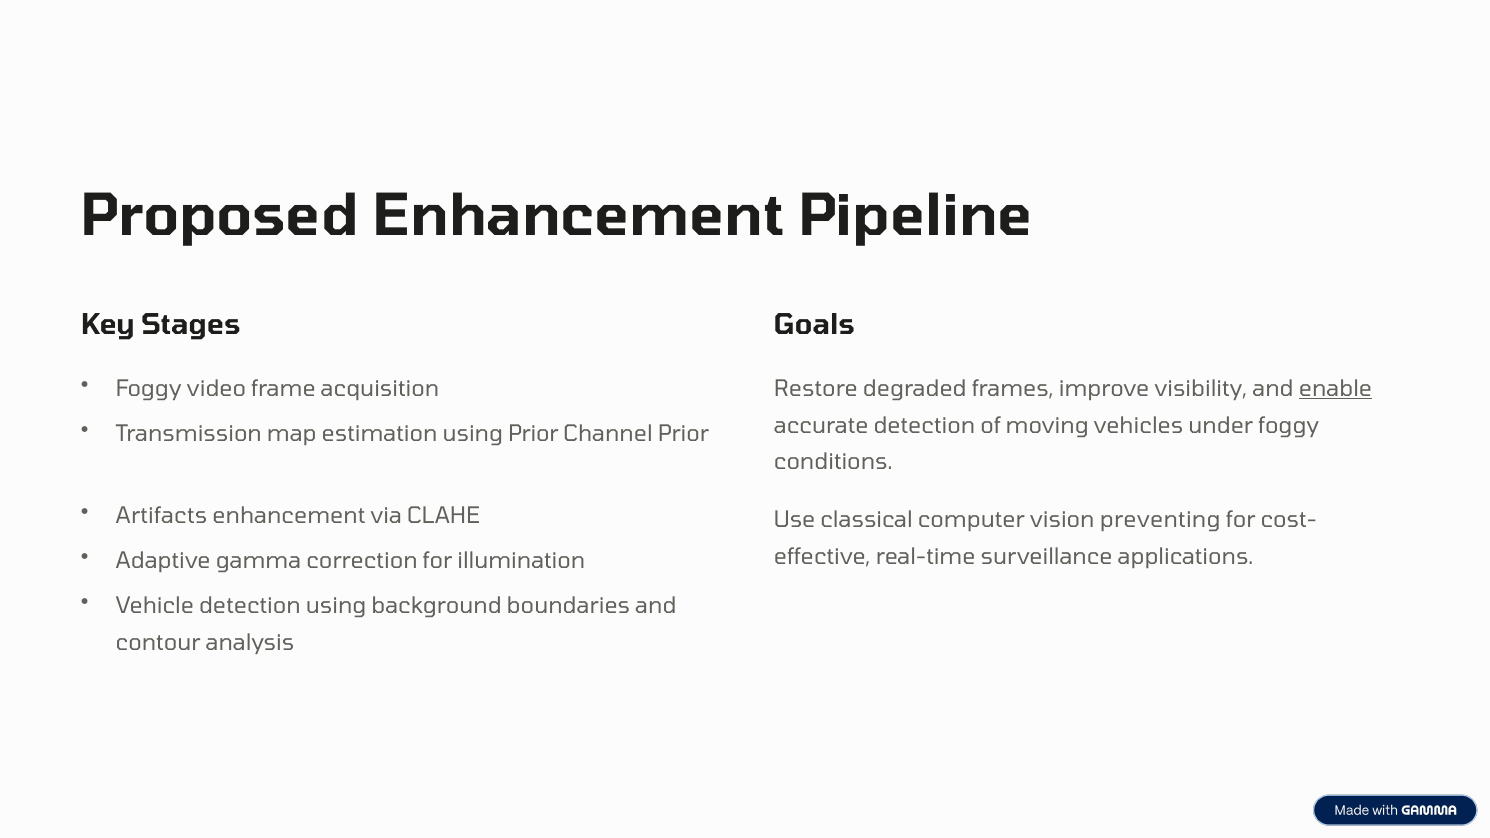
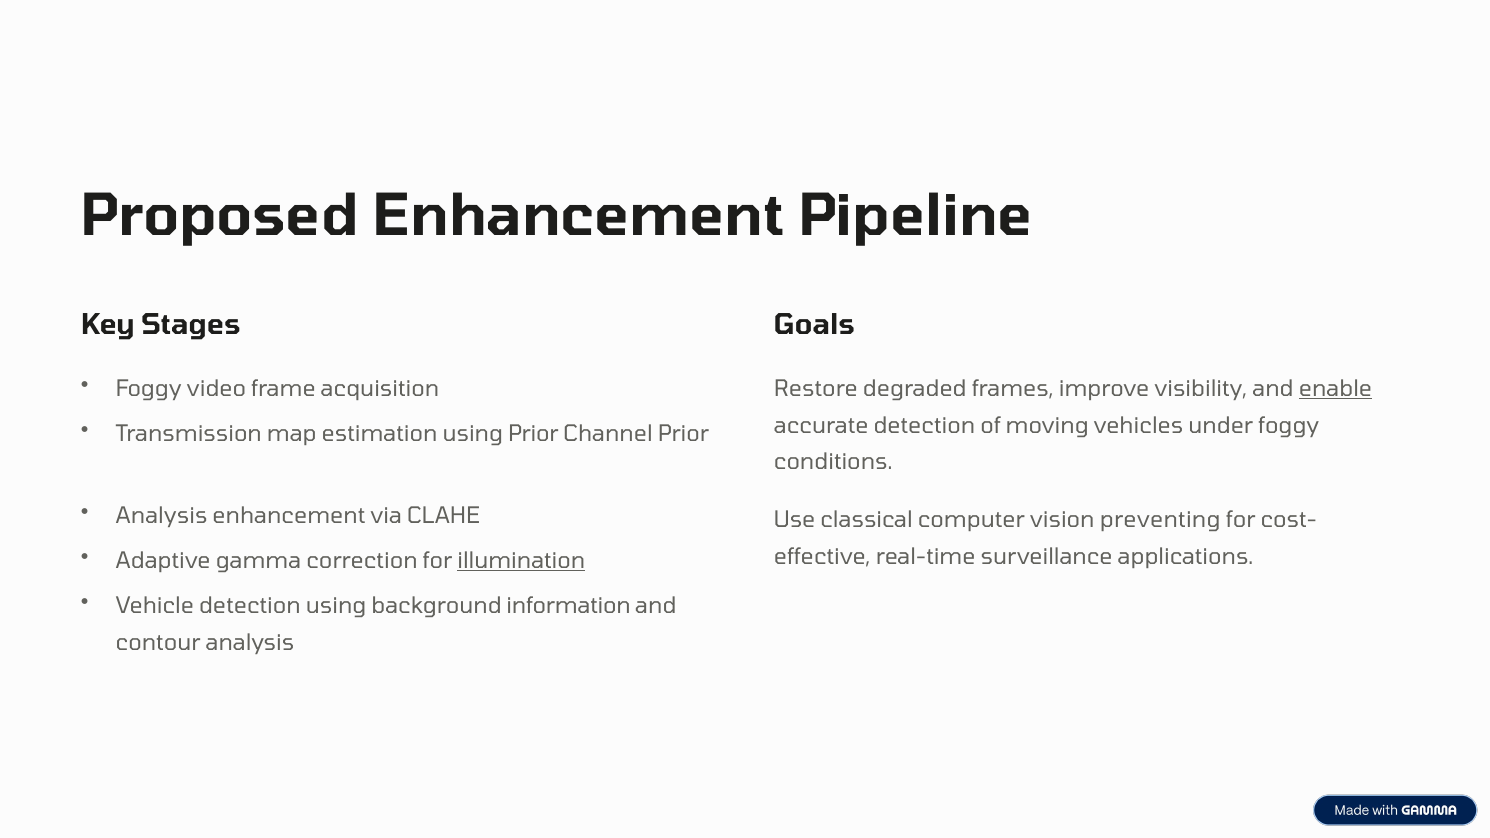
Artifacts: Artifacts -> Analysis (162, 516)
illumination underline: none -> present (521, 561)
boundaries: boundaries -> information (569, 606)
